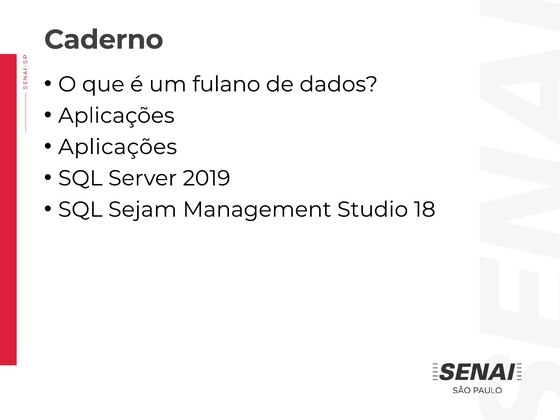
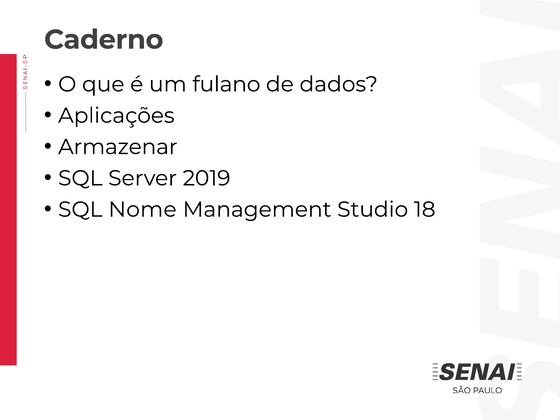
Aplicações: Aplicações -> Armazenar (118, 147)
Sejam: Sejam -> Nome (142, 210)
